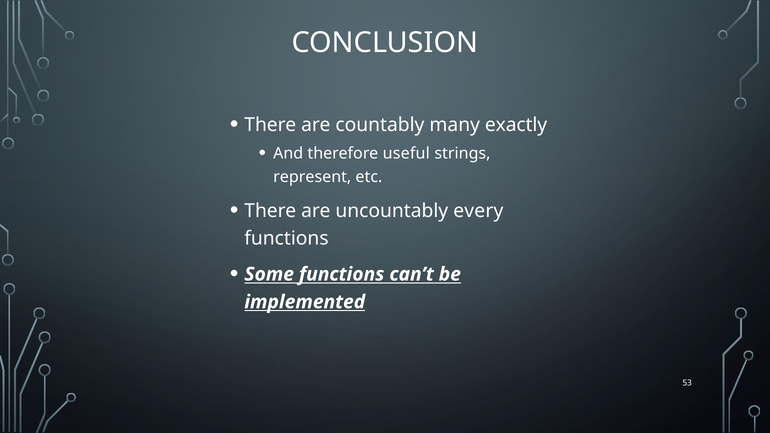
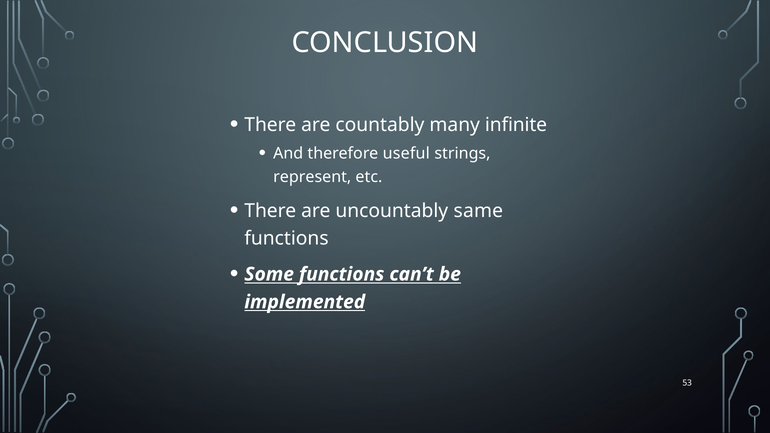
exactly: exactly -> infinite (516, 125)
every: every -> same (478, 211)
